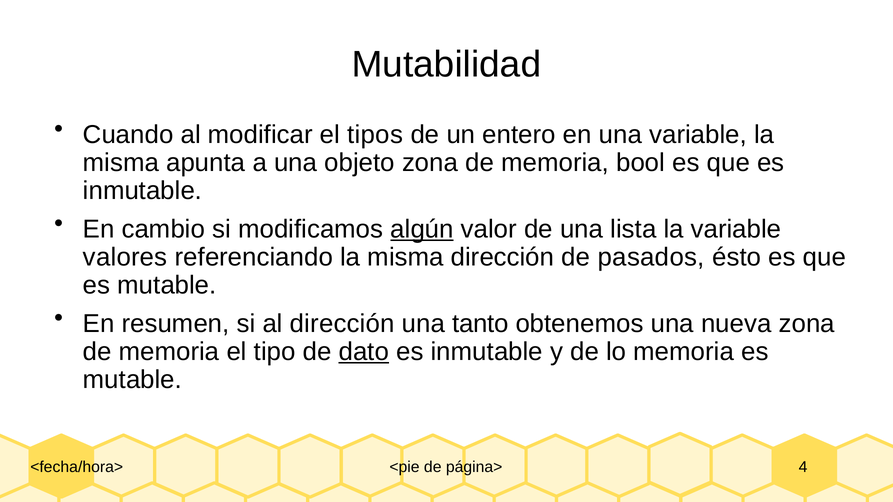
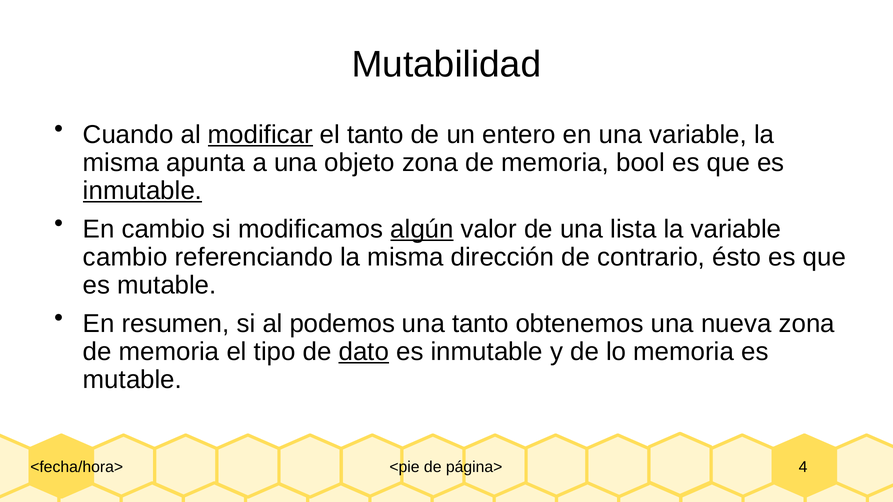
modificar underline: none -> present (260, 135)
el tipos: tipos -> tanto (375, 135)
inmutable underline: none -> present (143, 191)
valores: valores -> cambio (125, 257)
pasados: pasados -> contrario (651, 257)
al dirección: dirección -> podemos (342, 324)
